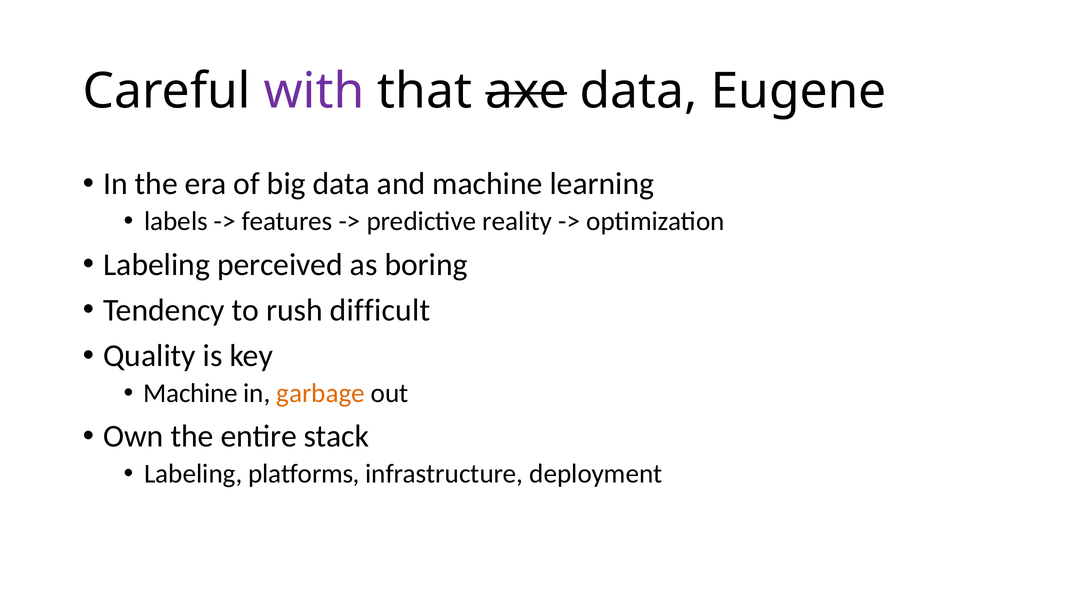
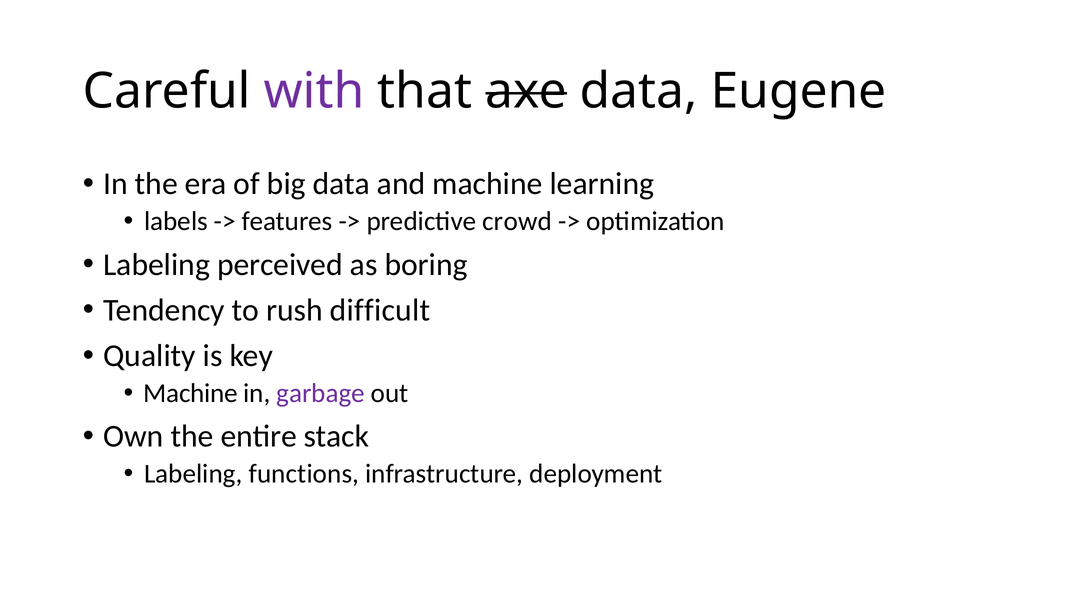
reality: reality -> crowd (517, 221)
garbage colour: orange -> purple (321, 393)
platforms: platforms -> functions (304, 474)
